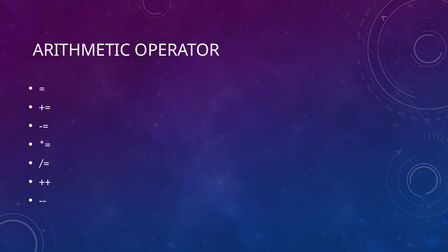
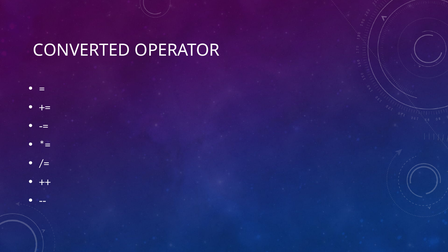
ARITHMETIC: ARITHMETIC -> CONVERTED (82, 50)
